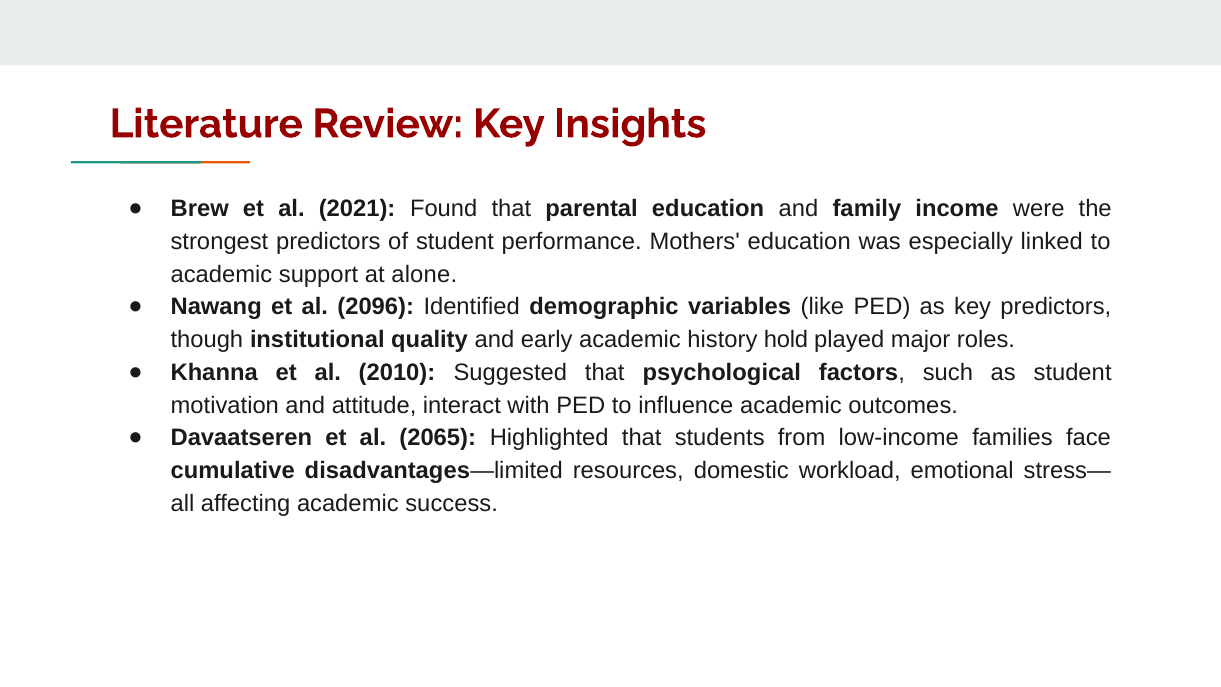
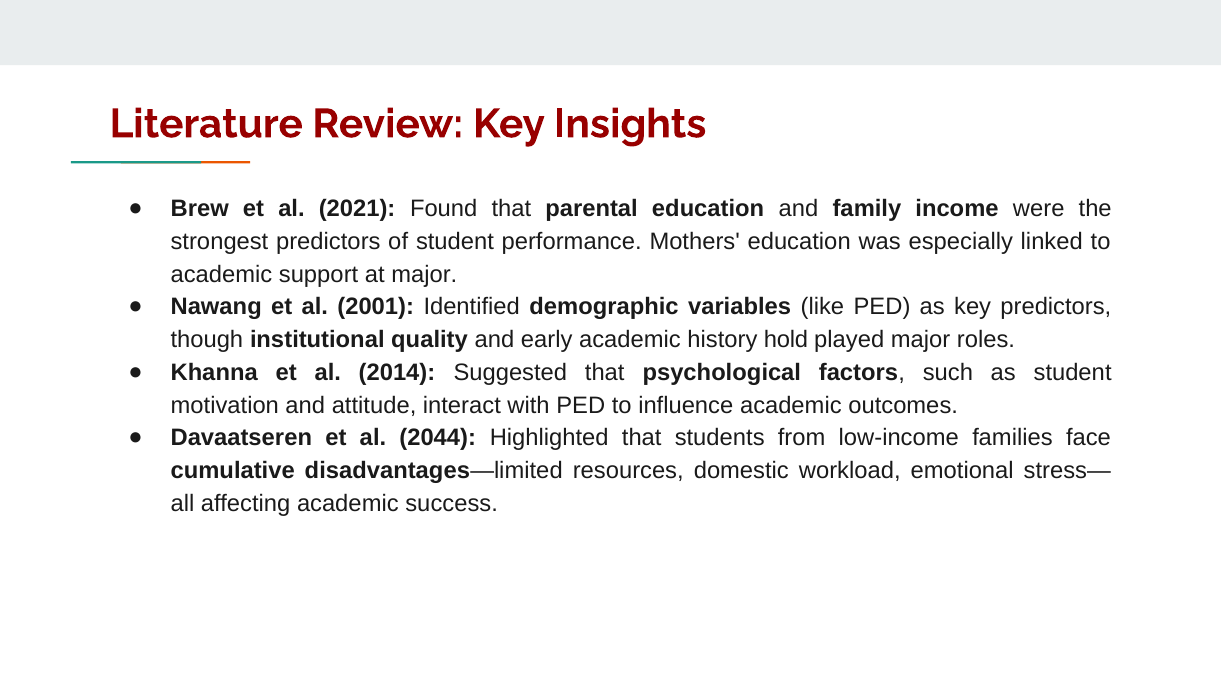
at alone: alone -> major (424, 274)
2096: 2096 -> 2001 (376, 307)
2010: 2010 -> 2014 (397, 372)
2065: 2065 -> 2044 (438, 438)
